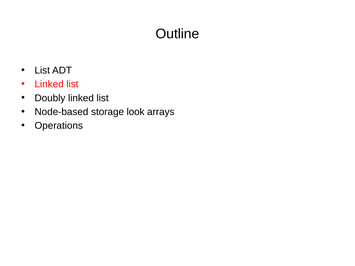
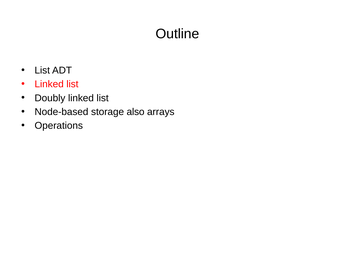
look: look -> also (136, 112)
